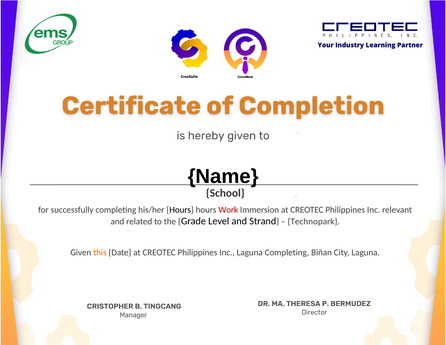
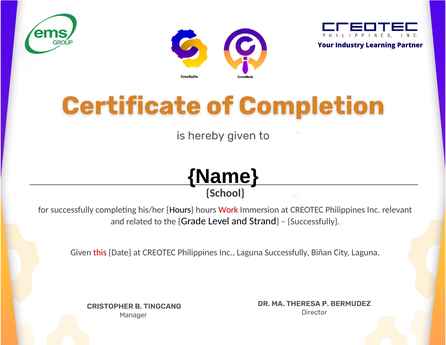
Technopark: Technopark -> Successfully (314, 221)
this colour: orange -> red (100, 252)
Laguna Completing: Completing -> Successfully (287, 252)
